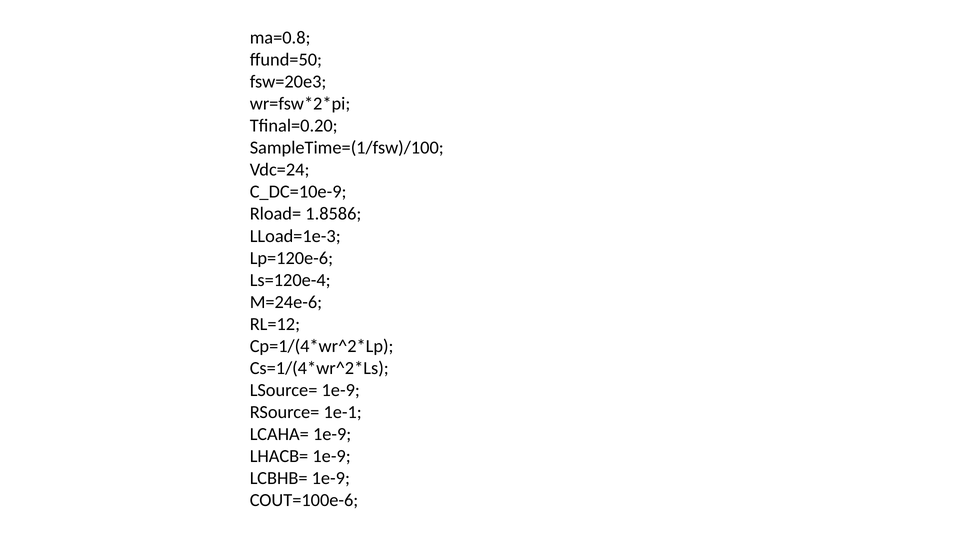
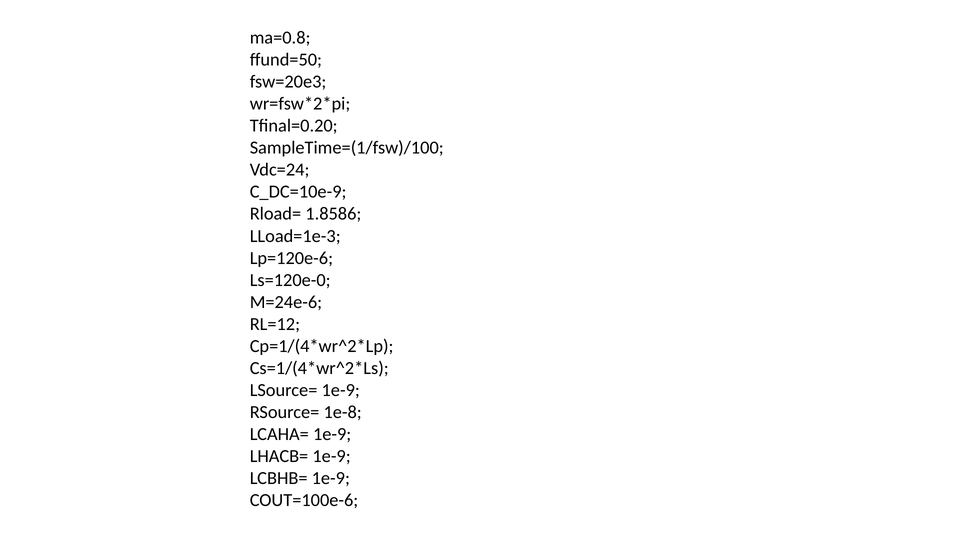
Ls=120e-4: Ls=120e-4 -> Ls=120e-0 (290, 280)
1e-1: 1e-1 -> 1e-8 (343, 412)
